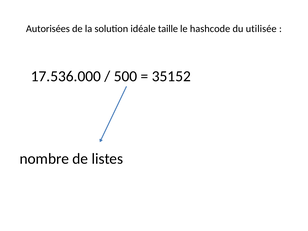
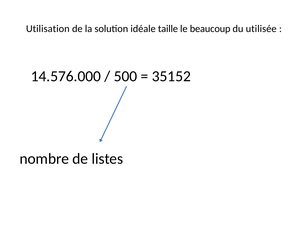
Autorisées: Autorisées -> Utilisation (48, 29)
hashcode: hashcode -> beaucoup (210, 29)
17.536.000: 17.536.000 -> 14.576.000 (66, 76)
